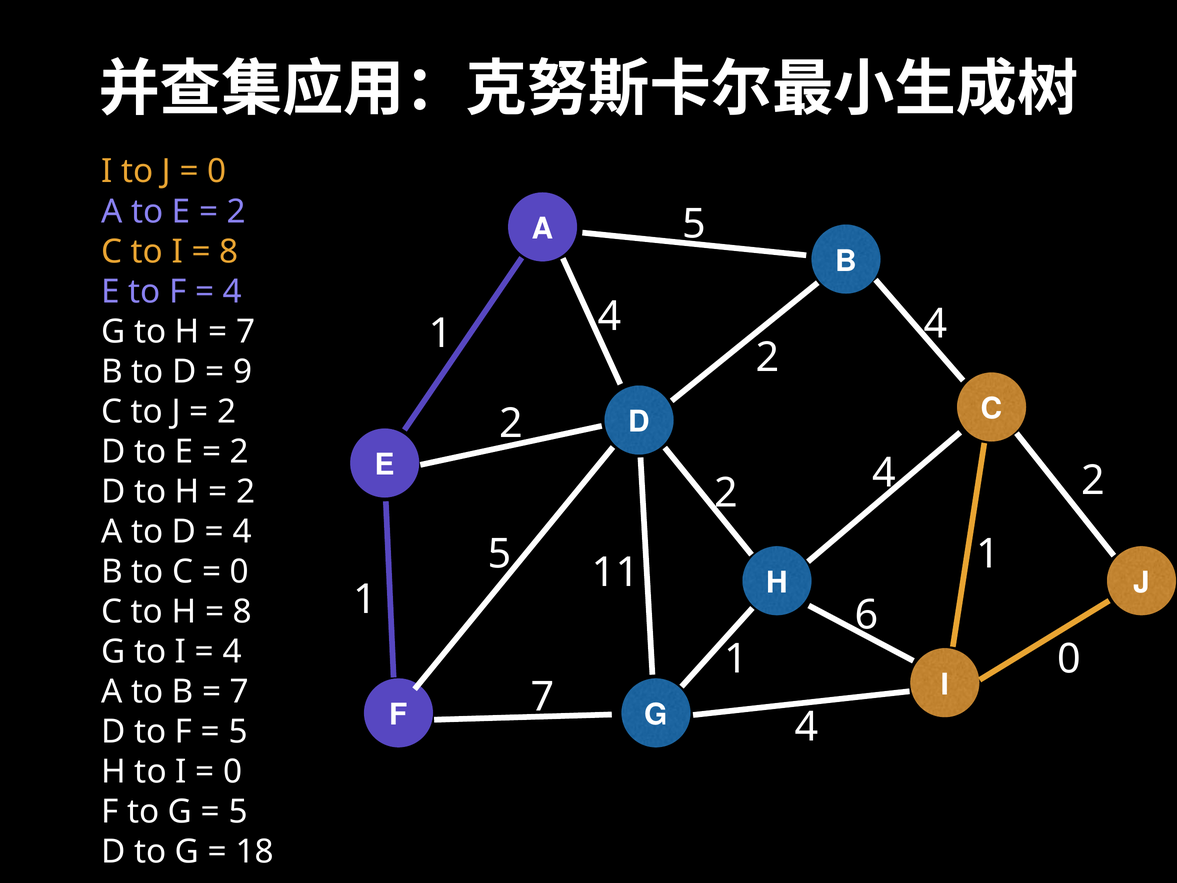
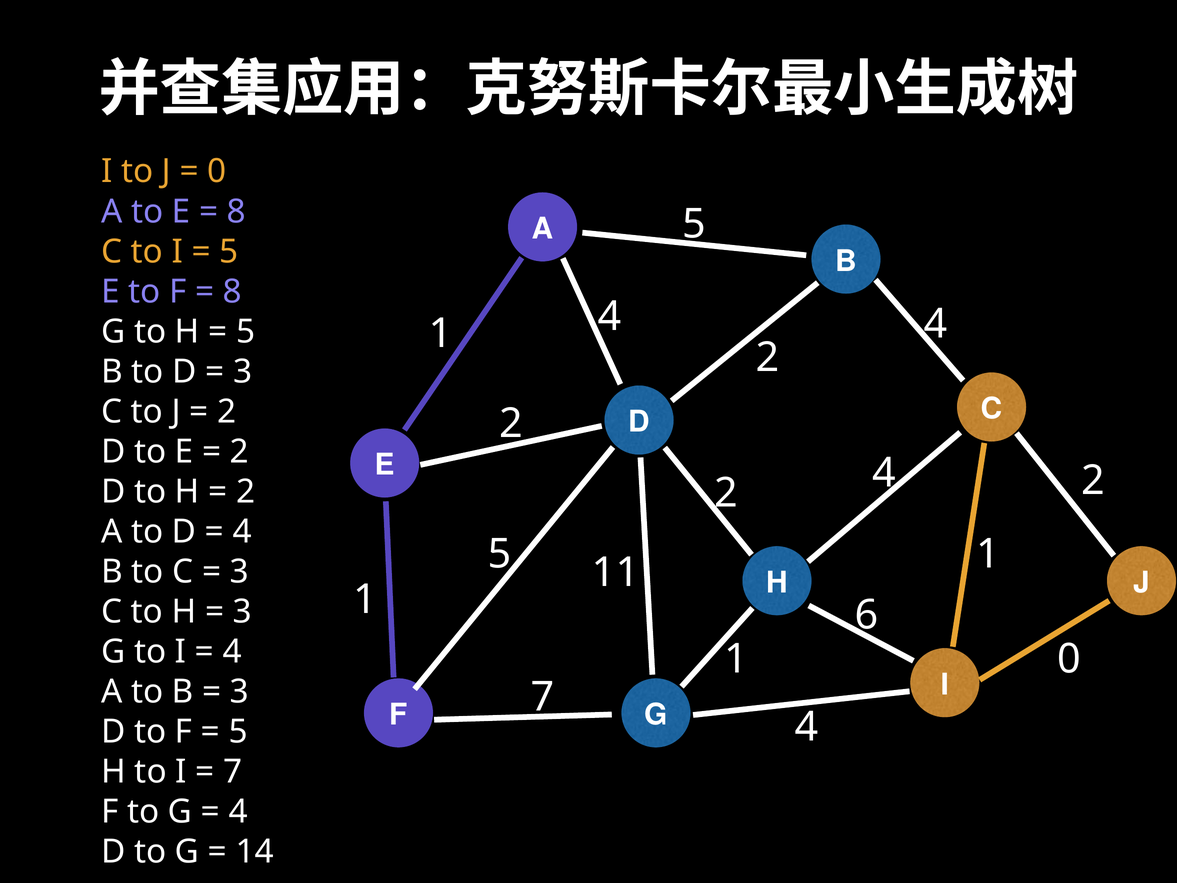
2: 2 -> 8 (236, 211)
8: 8 -> 5 (229, 251)
4: 4 -> 8 (232, 291)
7: 7 -> 5 (246, 331)
9: 9 -> 3 (243, 371)
0: 0 -> 3 (239, 572)
8: 8 -> 3 (242, 612)
7: 7 -> 3 (239, 692)
0: 0 -> 7 (233, 772)
5: 5 -> 4 (238, 812)
18: 18 -> 14 (255, 852)
